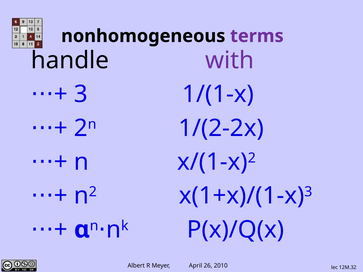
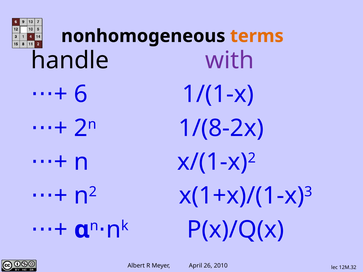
terms colour: purple -> orange (257, 36)
3: 3 -> 6 (81, 94)
1/(2-2x: 1/(2-2x -> 1/(8-2x (221, 128)
